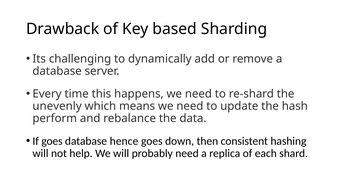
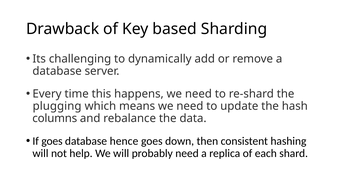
unevenly: unevenly -> plugging (57, 106)
perform: perform -> columns (55, 118)
